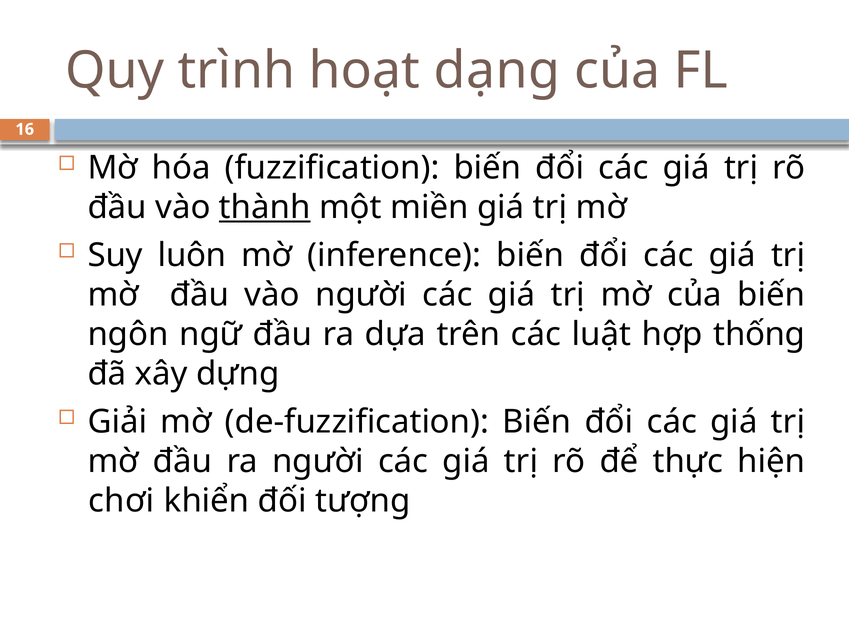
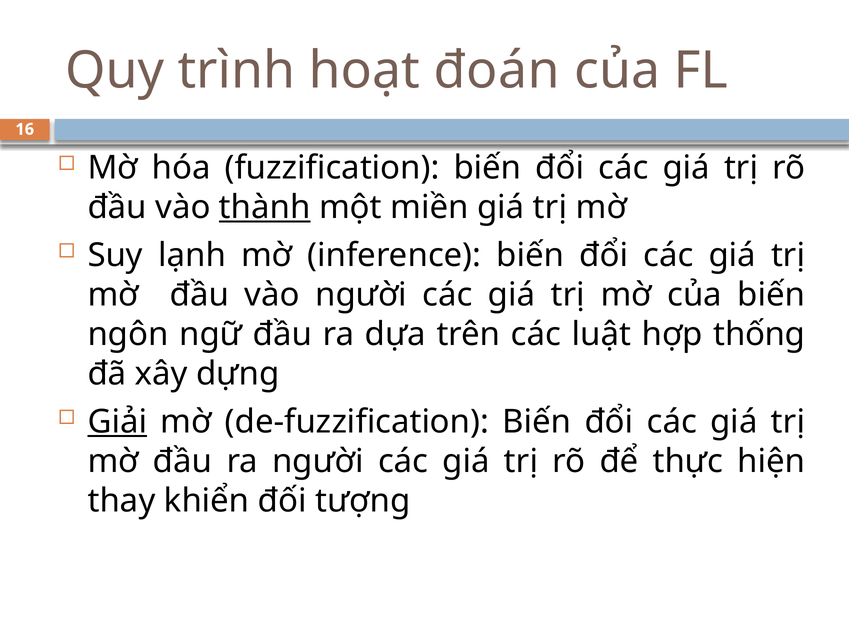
dạng: dạng -> đoán (497, 71)
luôn: luôn -> lạnh (192, 255)
Giải underline: none -> present (117, 421)
chơi: chơi -> thay (121, 501)
